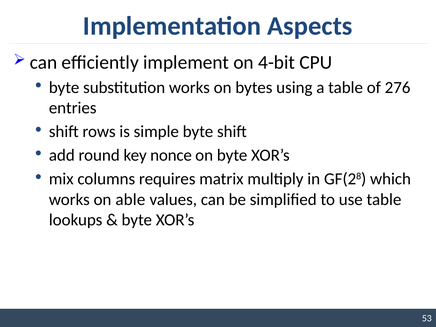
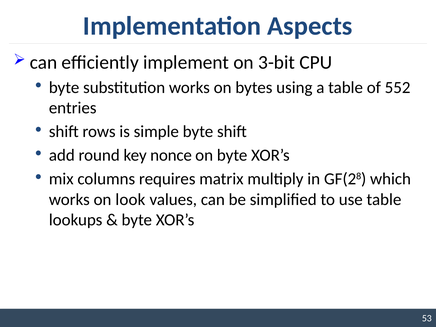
4-bit: 4-bit -> 3-bit (277, 62)
276: 276 -> 552 (398, 87)
able: able -> look (130, 199)
